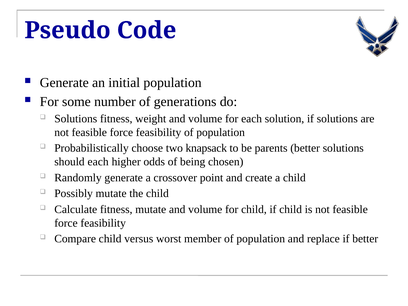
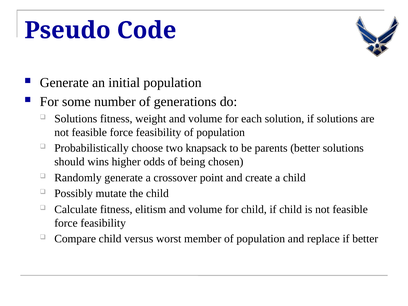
should each: each -> wins (98, 162)
fitness mutate: mutate -> elitism (151, 209)
